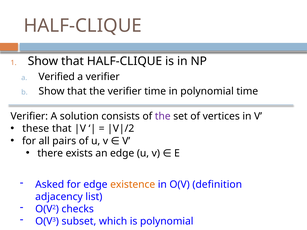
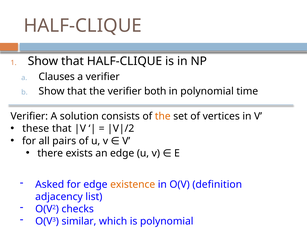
Verified: Verified -> Clauses (57, 77)
verifier time: time -> both (155, 91)
the colour: purple -> orange (163, 116)
subset: subset -> similar (79, 221)
